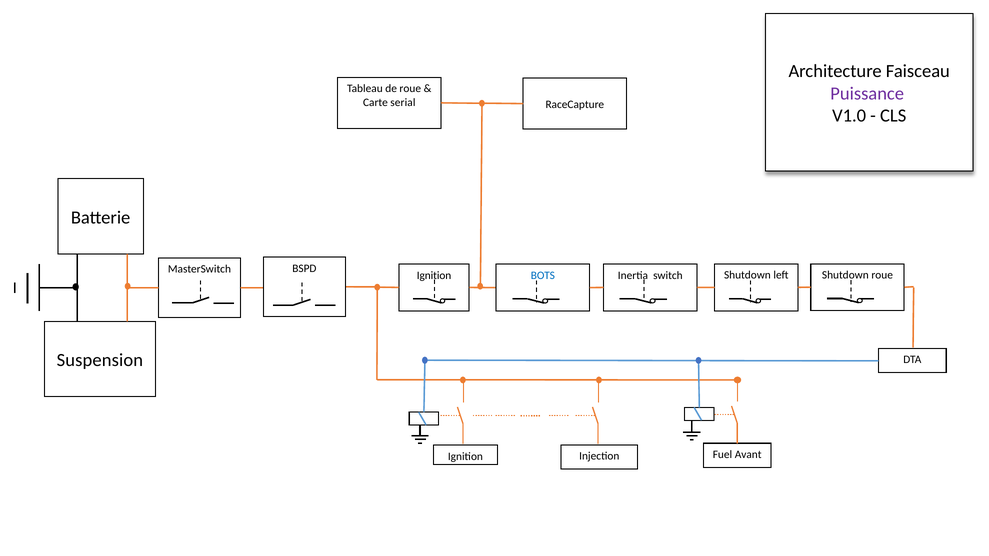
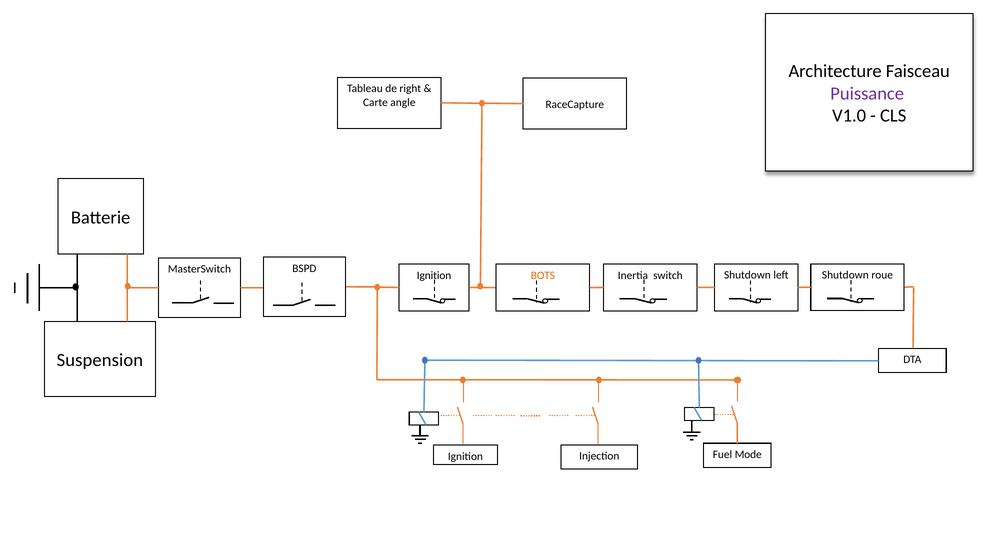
de roue: roue -> right (410, 89)
serial: serial -> angle (403, 102)
BOTS colour: blue -> orange (543, 276)
Avant: Avant -> Mode (748, 455)
